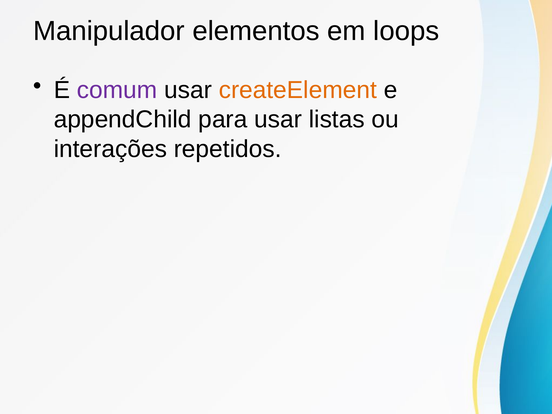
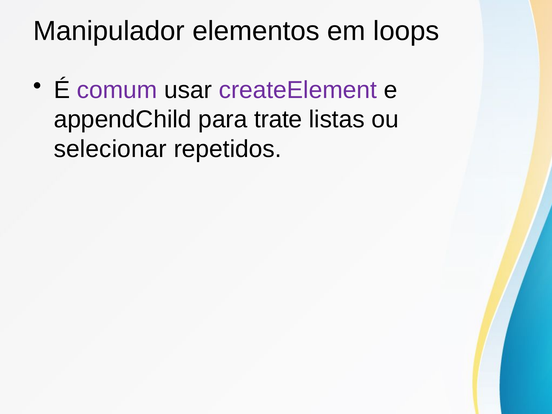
createElement colour: orange -> purple (298, 90)
para usar: usar -> trate (278, 120)
interações: interações -> selecionar (110, 149)
